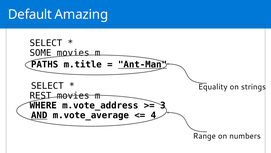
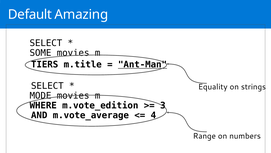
PATHS: PATHS -> TIERS (45, 64)
REST: REST -> MODE (40, 95)
m.vote_address: m.vote_address -> m.vote_edition (100, 105)
AND underline: present -> none (39, 115)
